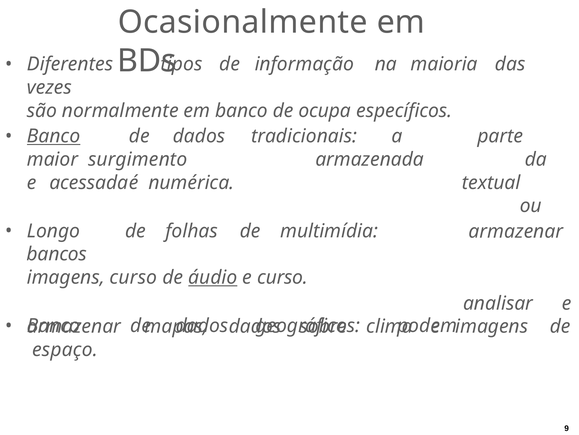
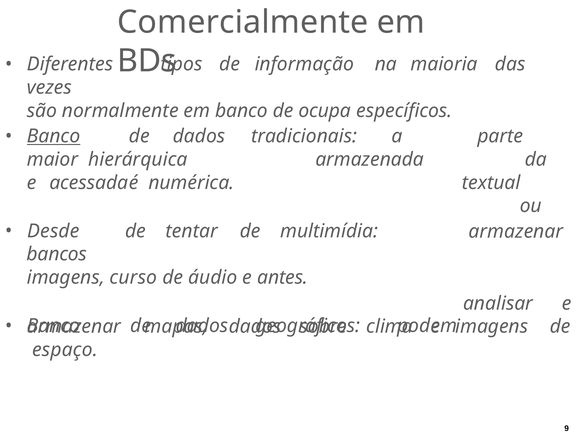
Ocasionalmente: Ocasionalmente -> Comercialmente (243, 22)
surgimento: surgimento -> hierárquica (138, 159)
Longo: Longo -> Desde (53, 231)
folhas: folhas -> tentar (192, 231)
áudio underline: present -> none (213, 277)
e curso: curso -> antes (283, 277)
